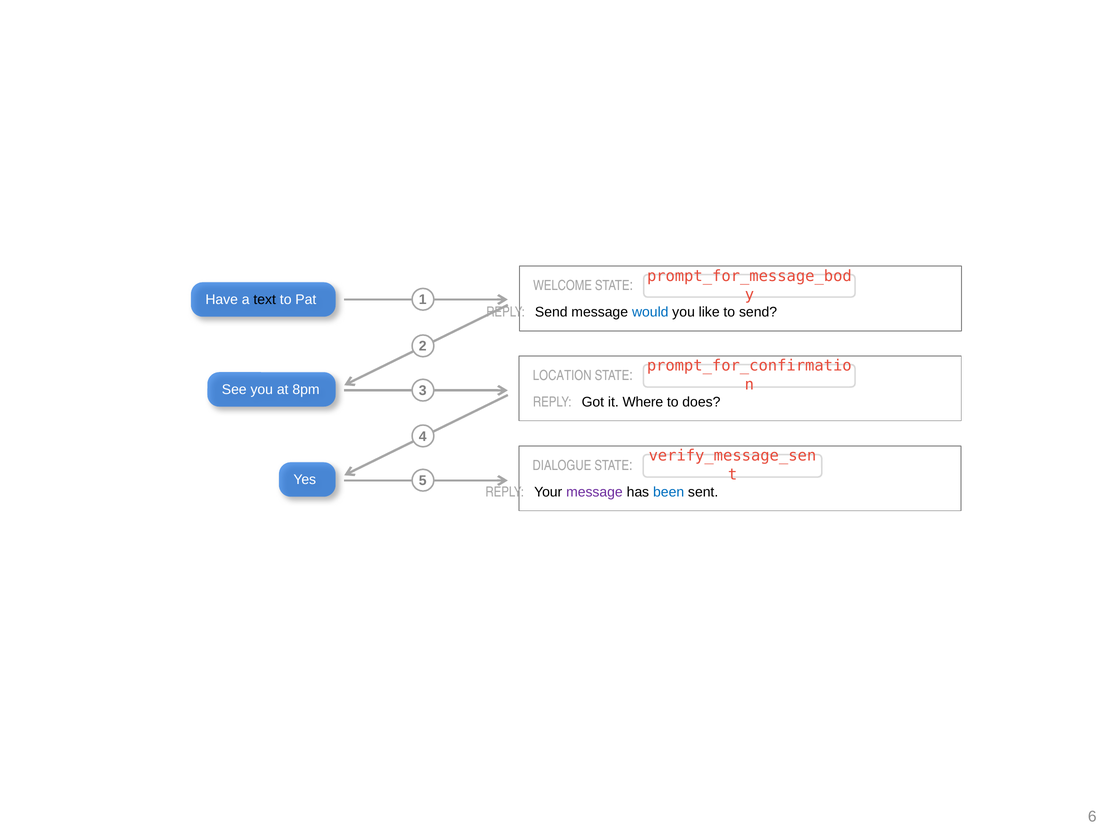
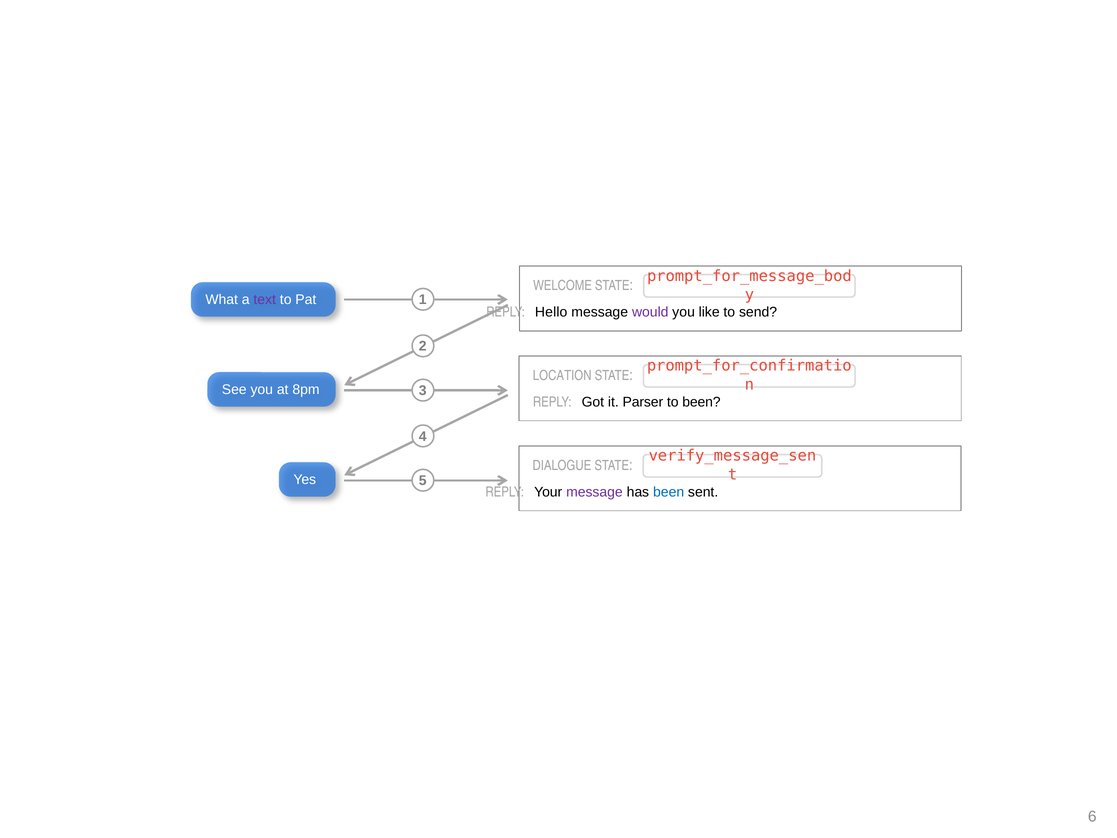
Have: Have -> What (222, 299)
text colour: black -> purple (265, 299)
REPLY Send: Send -> Hello (551, 312)
would colour: blue -> purple (650, 312)
Where: Where -> Parser (643, 402)
to does: does -> been (701, 402)
